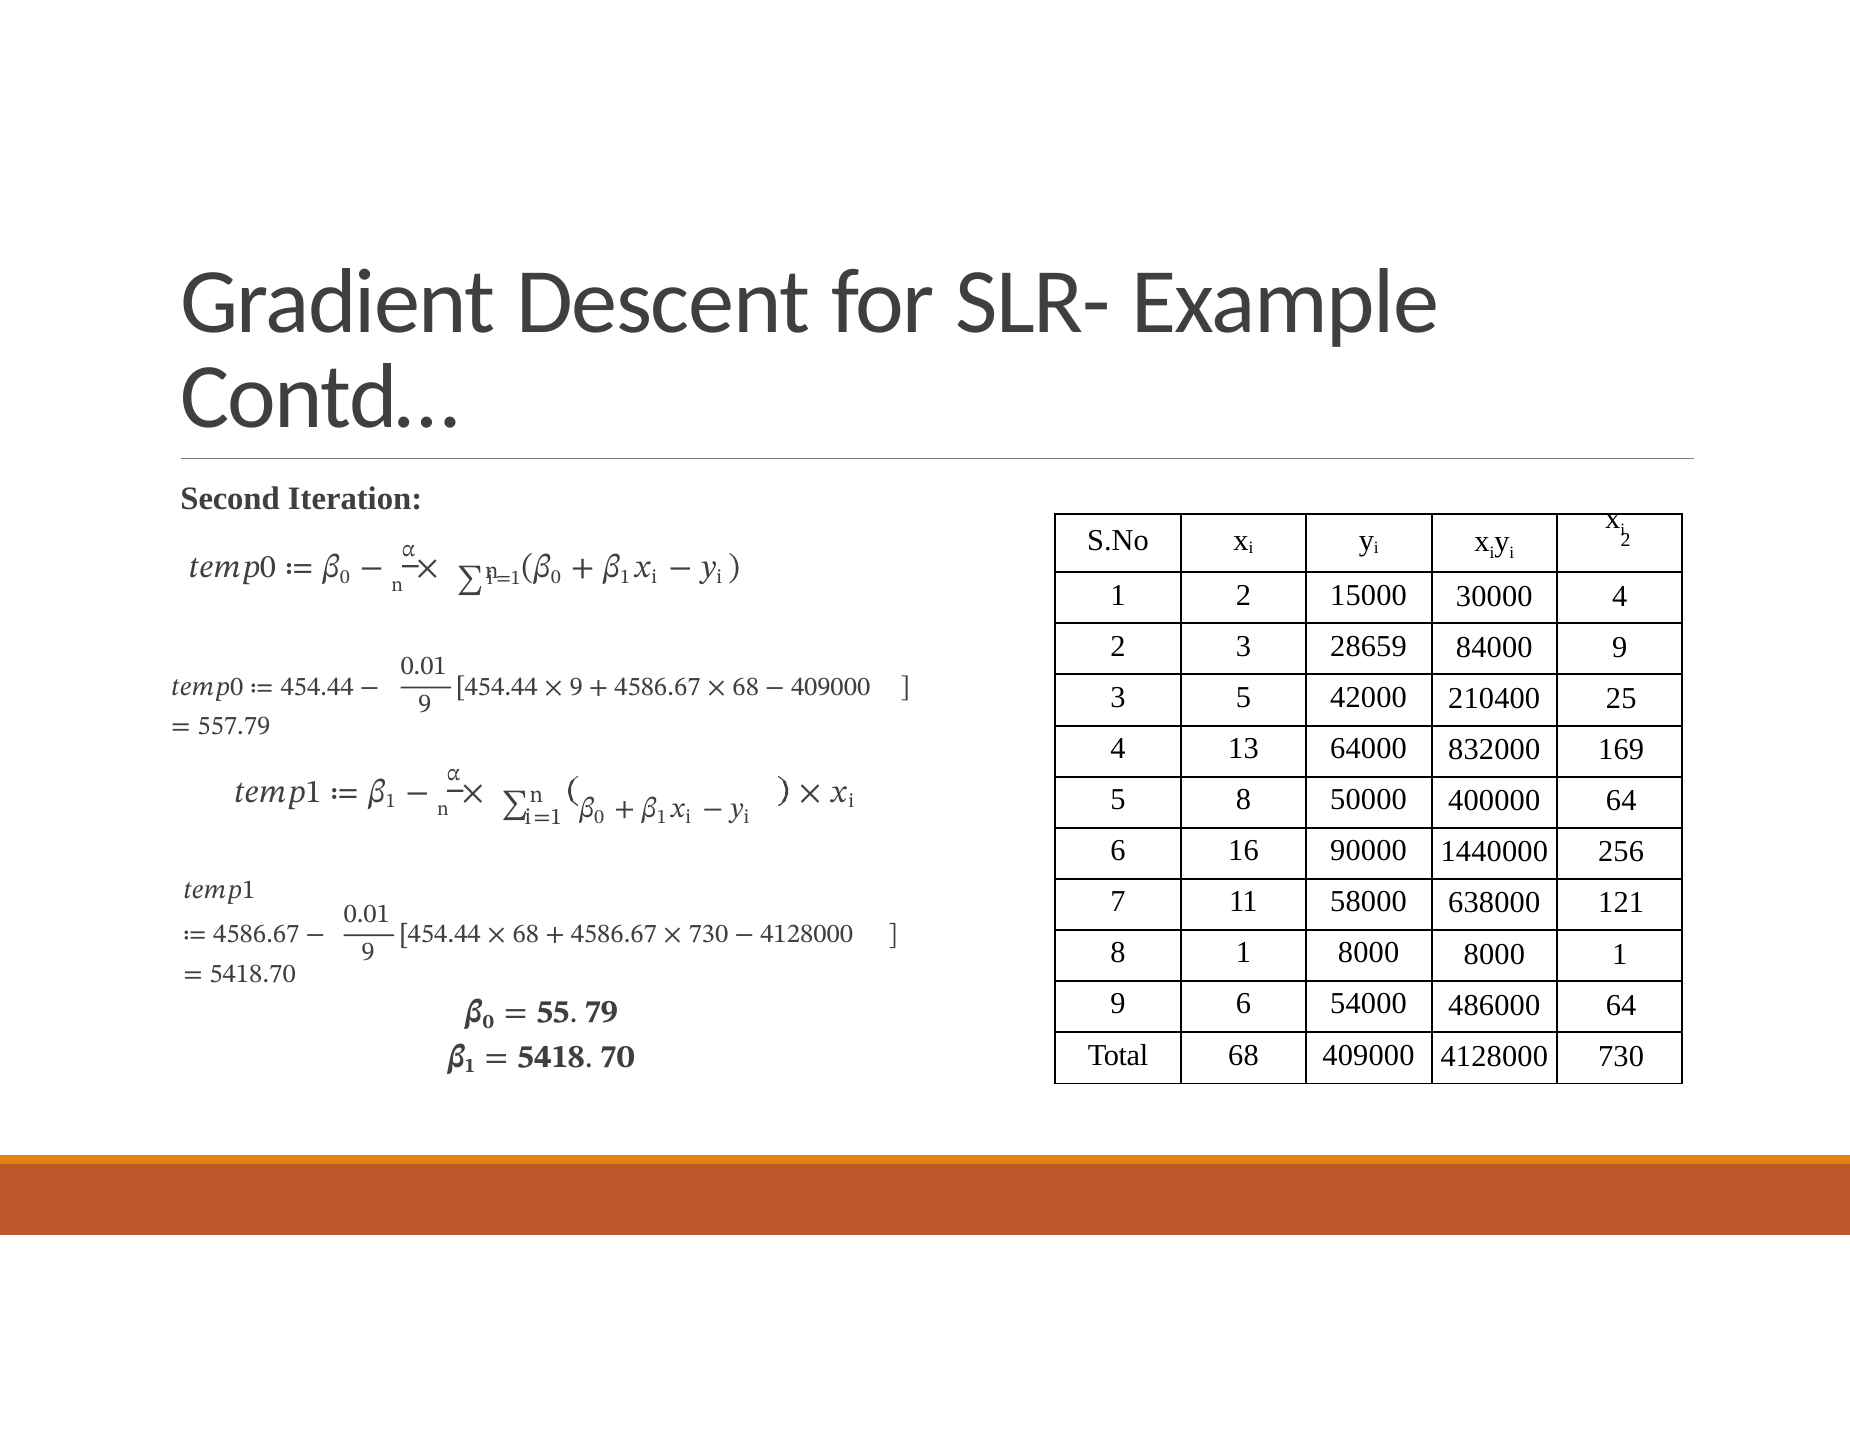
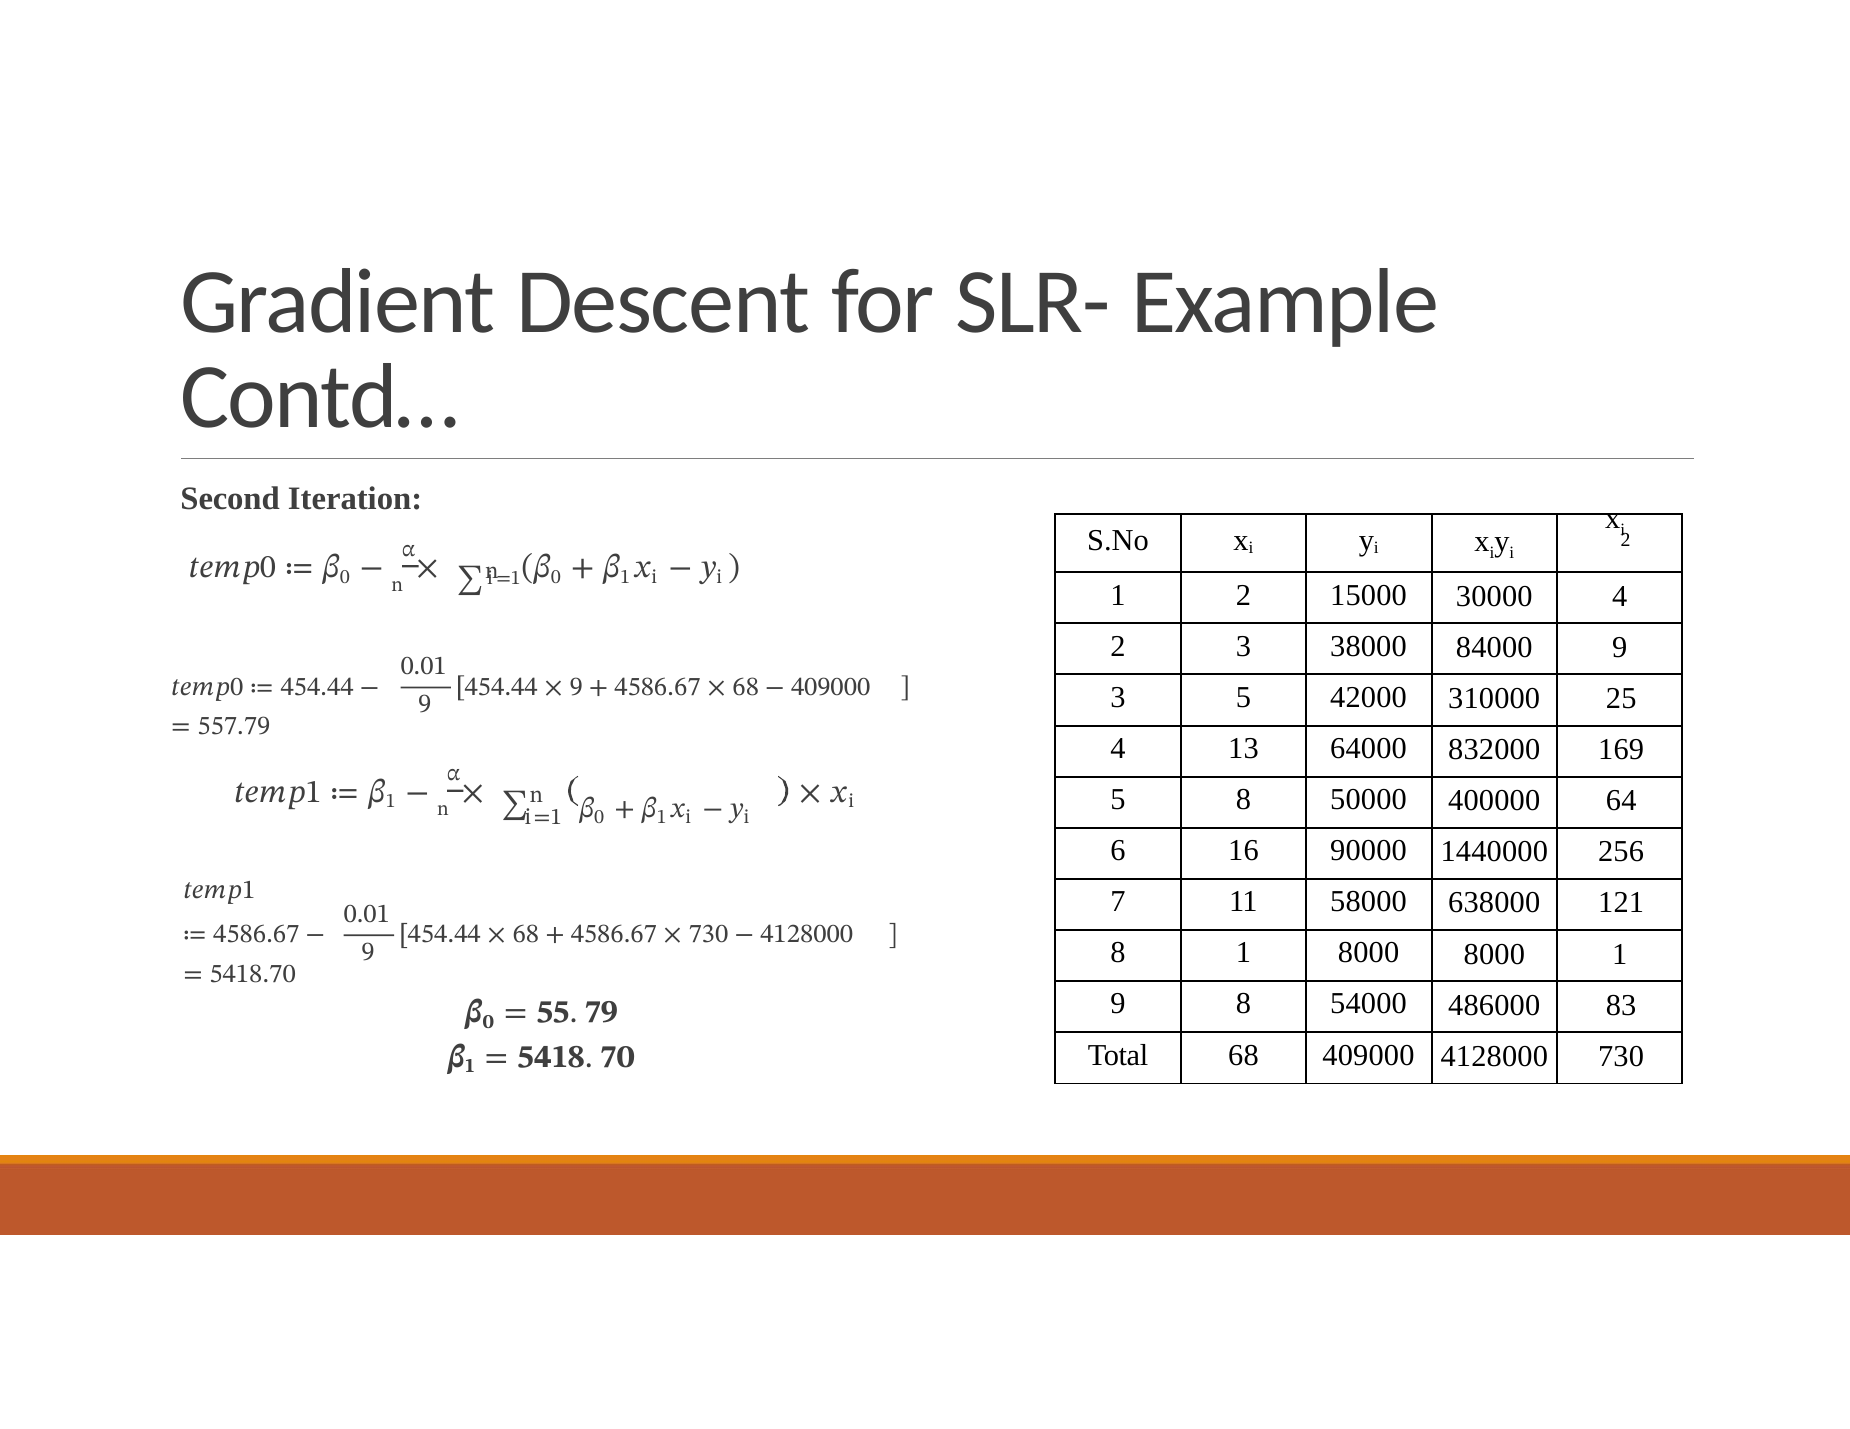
28659: 28659 -> 38000 (1368, 646)
210400: 210400 -> 310000 (1494, 699)
9 6: 6 -> 8 (1243, 1004)
486000 64: 64 -> 83 (1621, 1005)
